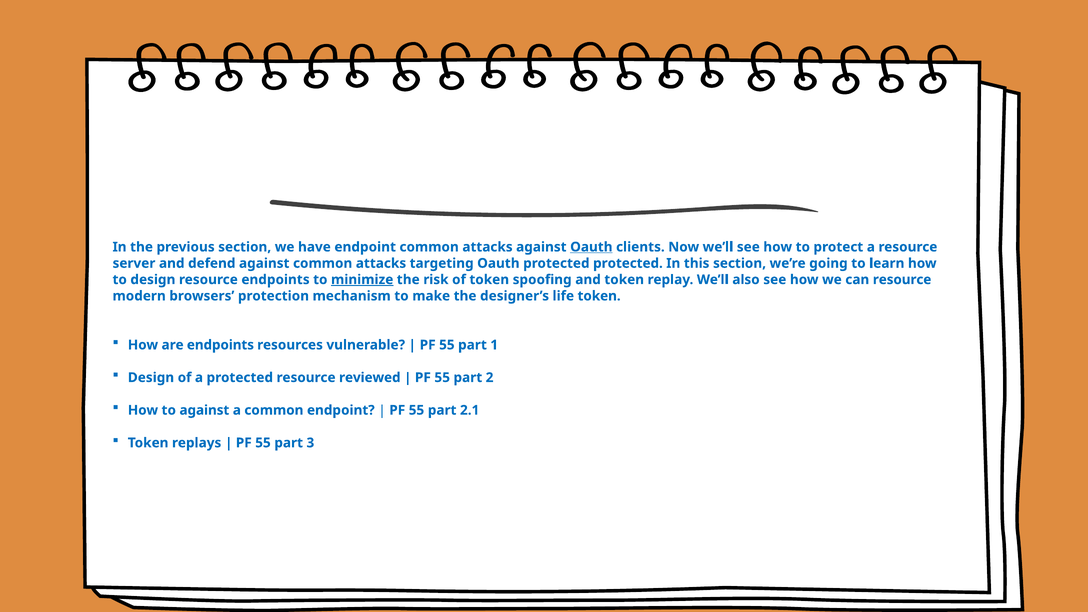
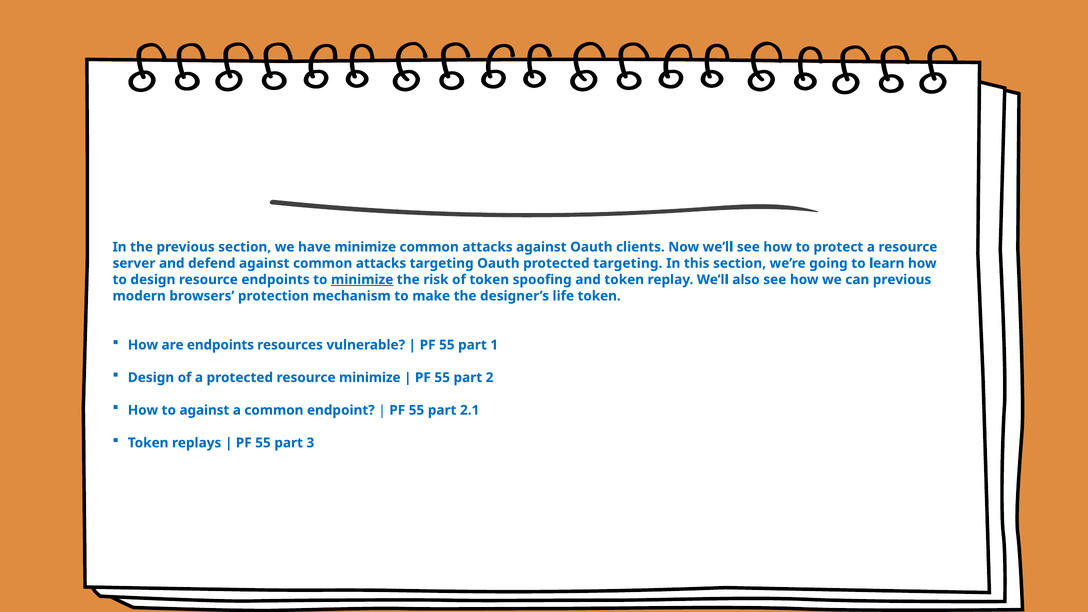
have endpoint: endpoint -> minimize (365, 247)
Oauth underline: present -> none (591, 247)
protected protected: protected -> targeting (628, 263)
can resource: resource -> previous (902, 280)
resource reviewed: reviewed -> minimize (370, 378)
